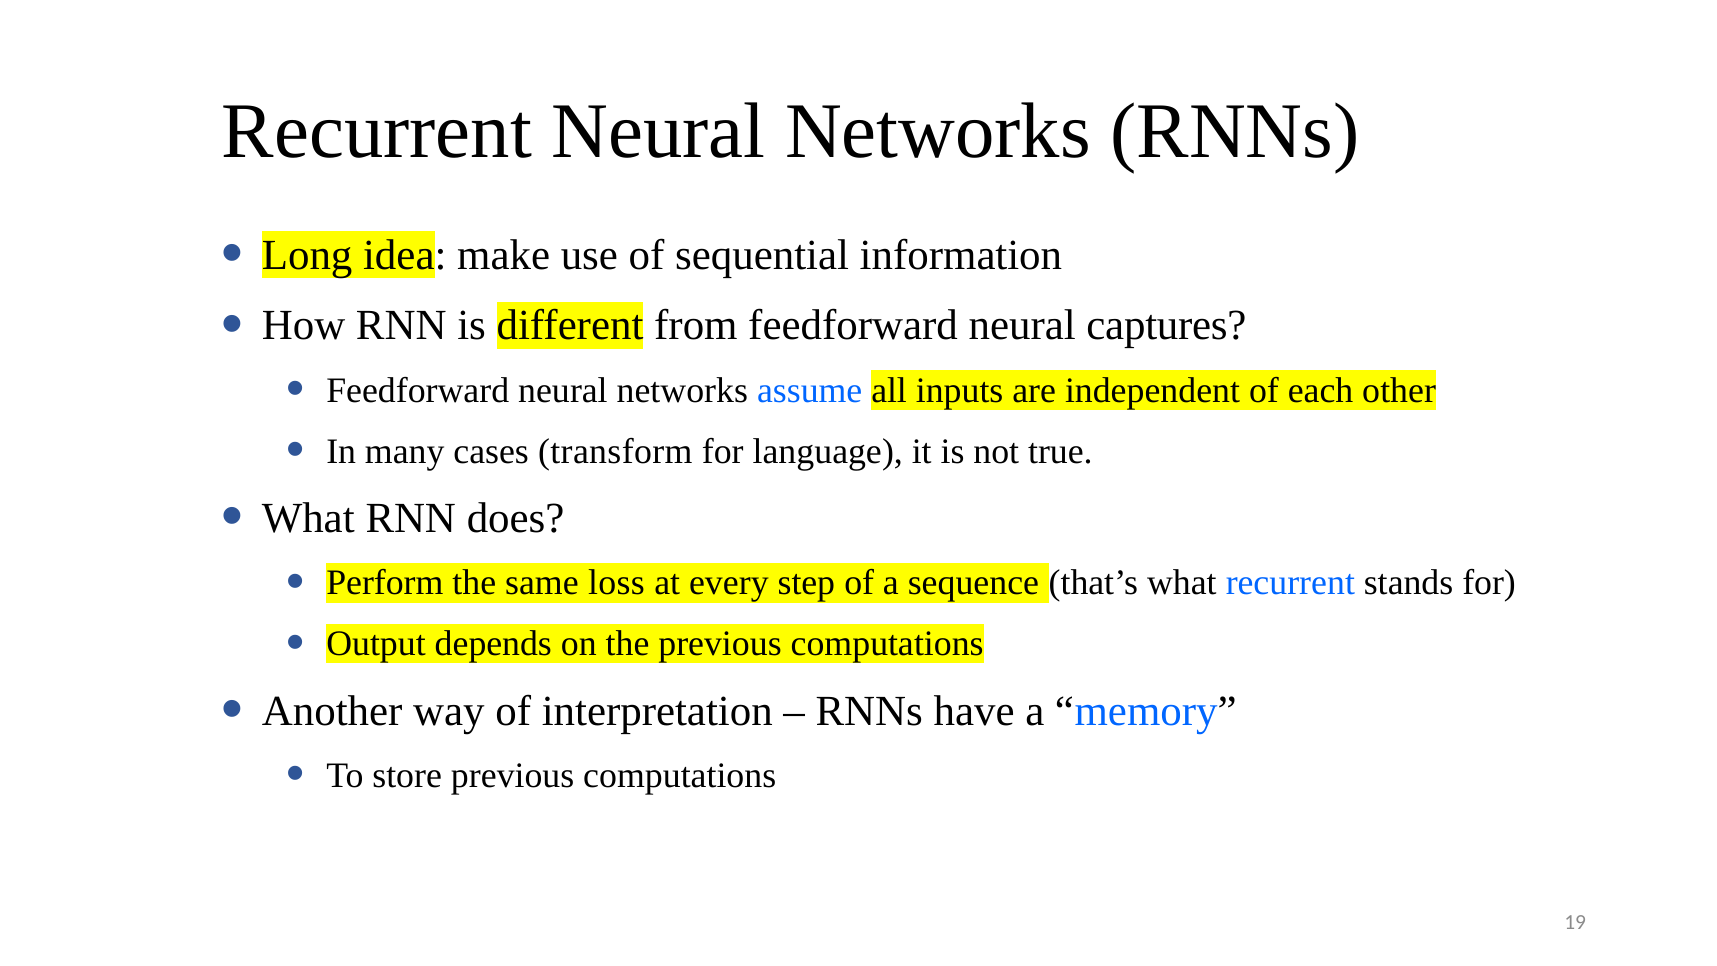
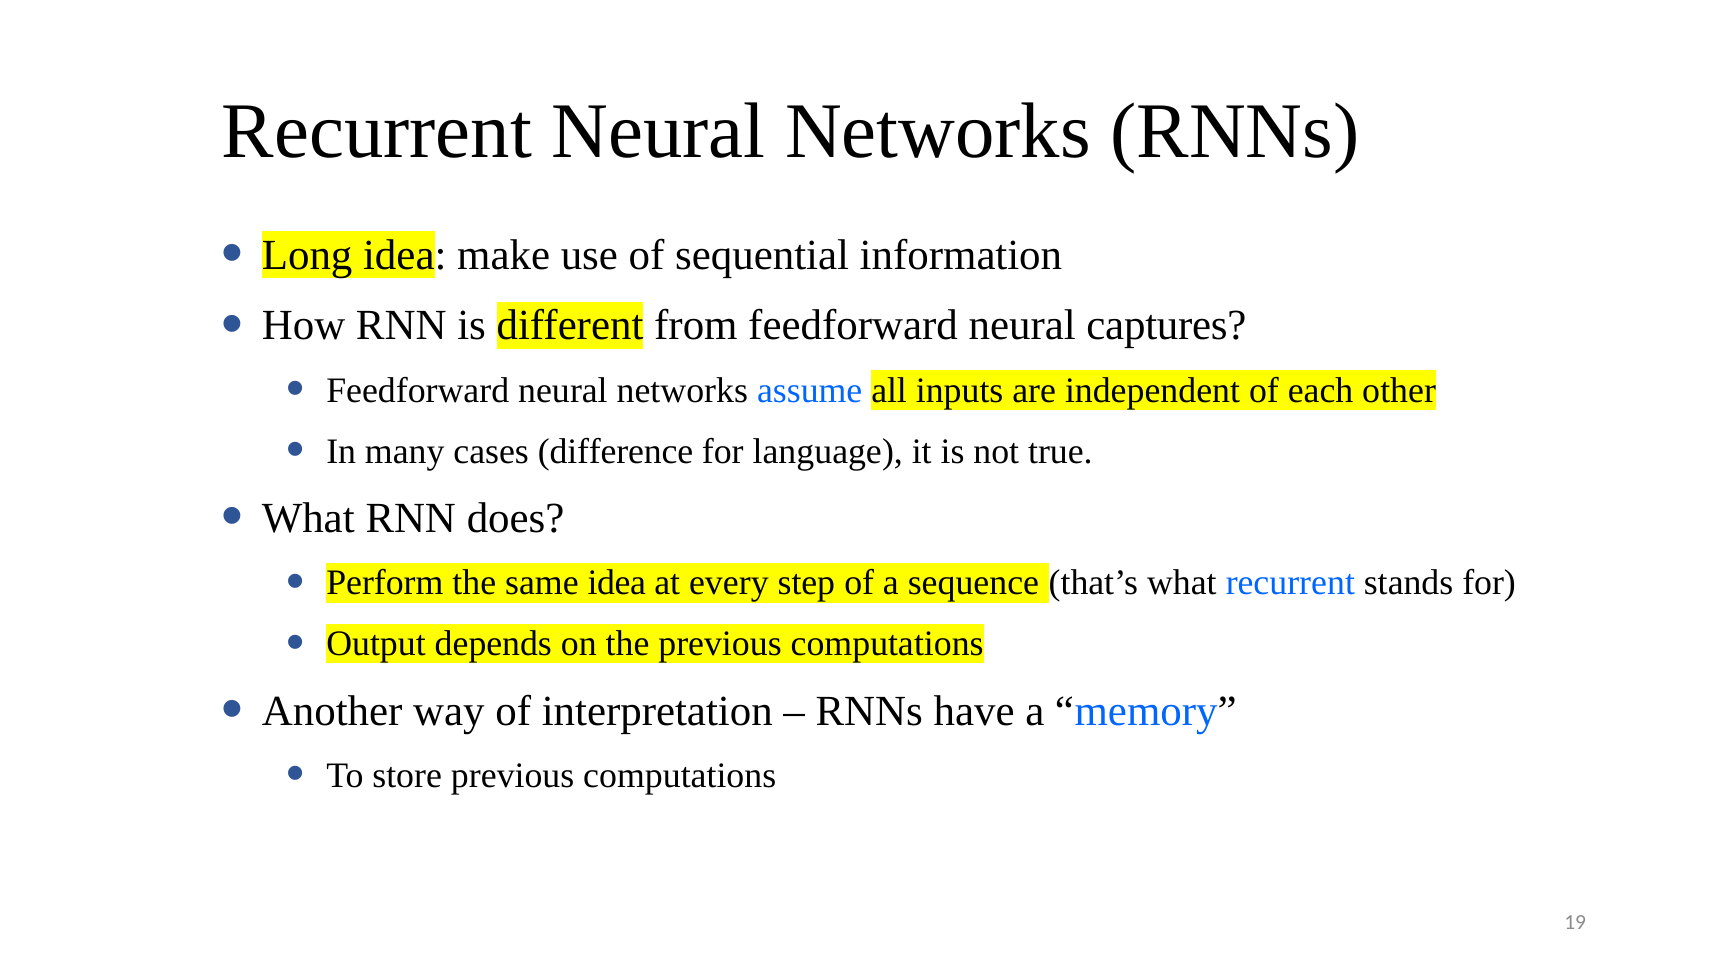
transform: transform -> difference (616, 451)
same loss: loss -> idea (617, 583)
